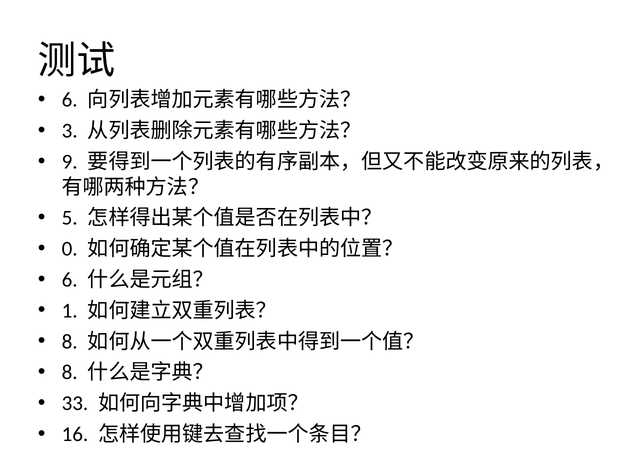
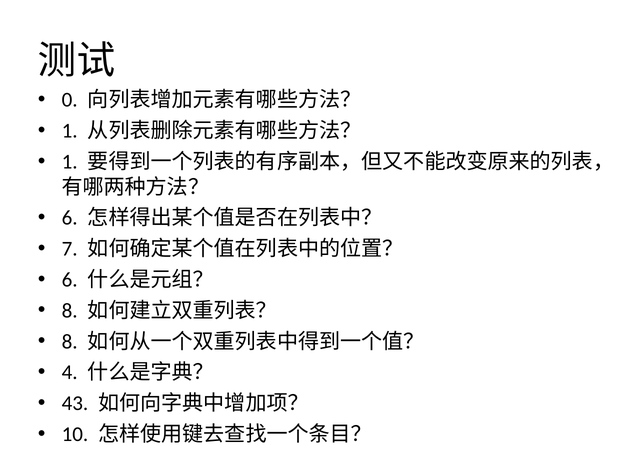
6: 6 -> 0 (70, 100)
3: 3 -> 1 (70, 131)
9: 9 -> 1 (70, 162)
5: 5 -> 6 (70, 218)
0: 0 -> 7 (70, 249)
1: 1 -> 8 (70, 311)
8: 8 -> 4 (70, 372)
33: 33 -> 43 (75, 403)
16: 16 -> 10 (75, 434)
